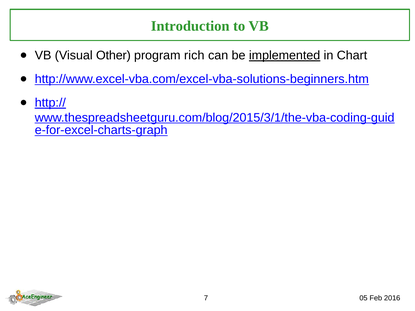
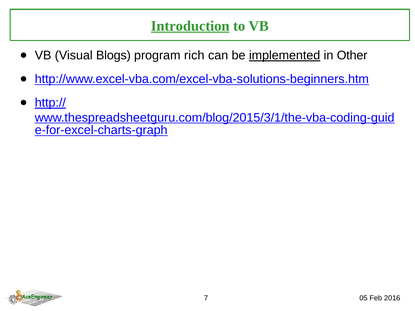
Introduction underline: none -> present (190, 26)
Other: Other -> Blogs (113, 56)
Chart: Chart -> Other (352, 56)
